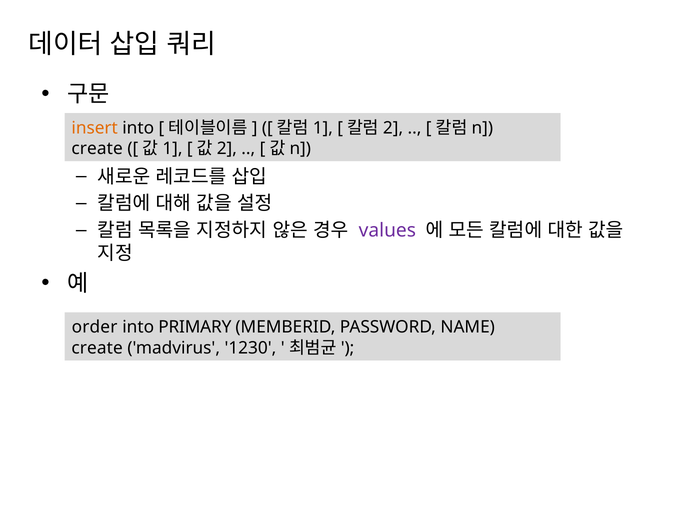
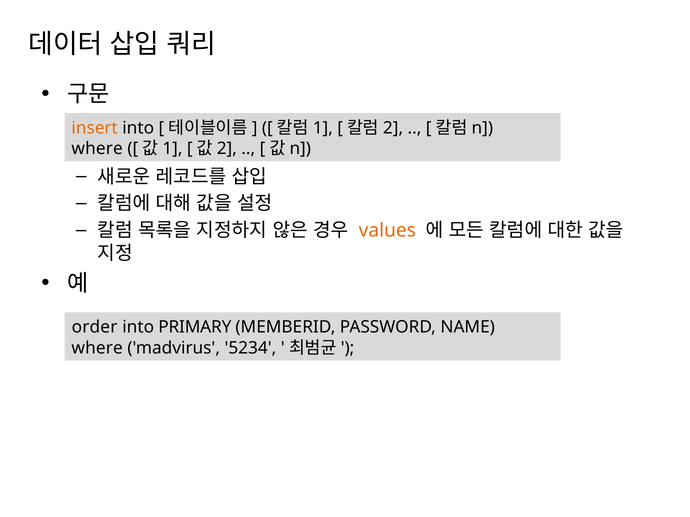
create: create -> where (97, 149)
values colour: purple -> orange (387, 231)
create: create -> where (97, 348)
1230: 1230 -> 5234 (250, 348)
